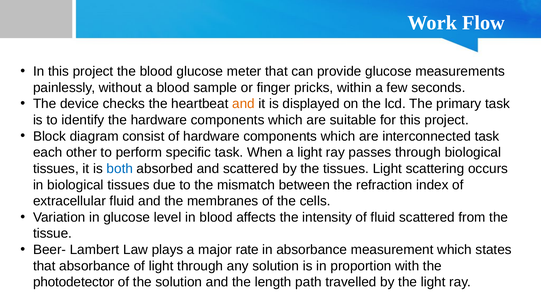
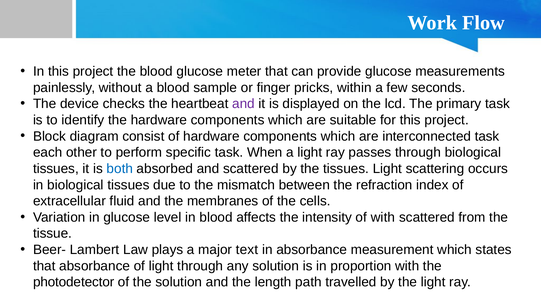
and colour: orange -> purple (243, 104)
of fluid: fluid -> with (383, 218)
rate: rate -> text (247, 250)
